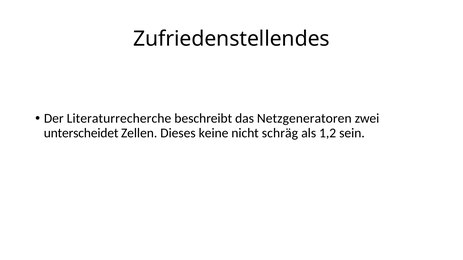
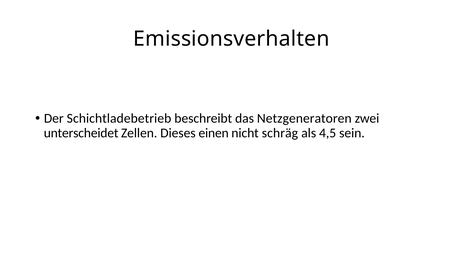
Zufriedenstellendes: Zufriedenstellendes -> Emissionsverhalten (231, 39)
Literaturrecherche: Literaturrecherche -> Schichtladebetrieb (119, 119)
keine: keine -> einen (214, 133)
1,2: 1,2 -> 4,5 (328, 133)
